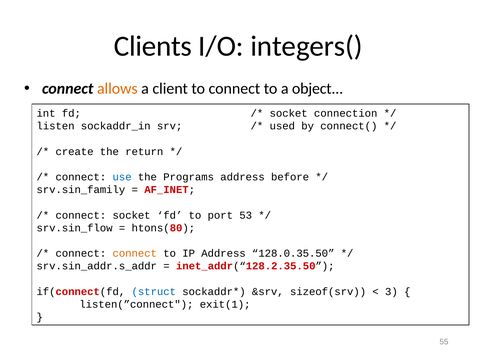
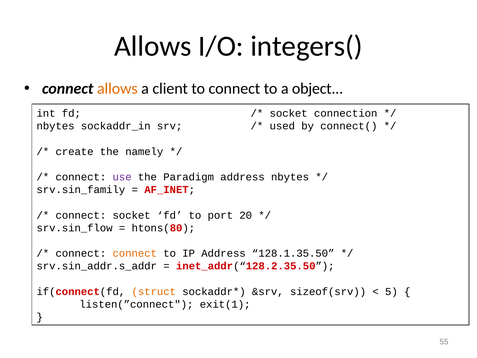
Clients: Clients -> Allows (153, 46)
listen: listen -> nbytes (56, 126)
return: return -> namely (144, 151)
use colour: blue -> purple (122, 177)
Programs: Programs -> Paradigm (189, 177)
address before: before -> nbytes (290, 177)
53: 53 -> 20 (246, 215)
128.0.35.50: 128.0.35.50 -> 128.1.35.50 (293, 253)
struct colour: blue -> orange (154, 291)
3: 3 -> 5 (391, 291)
